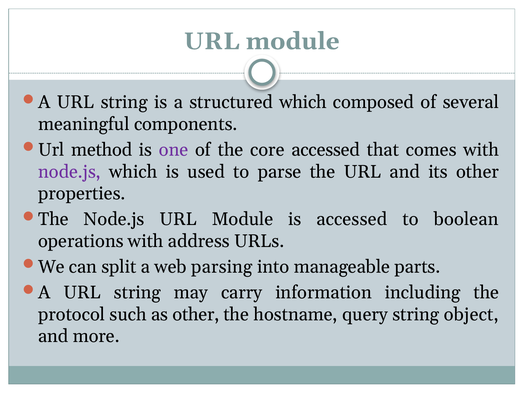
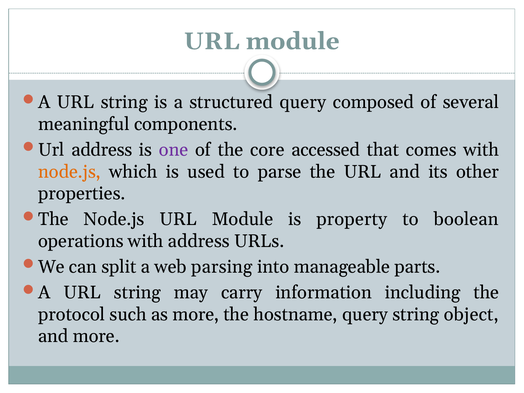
structured which: which -> query (303, 102)
Url method: method -> address (102, 150)
node.js colour: purple -> orange (69, 172)
is accessed: accessed -> property (352, 219)
as other: other -> more (196, 314)
